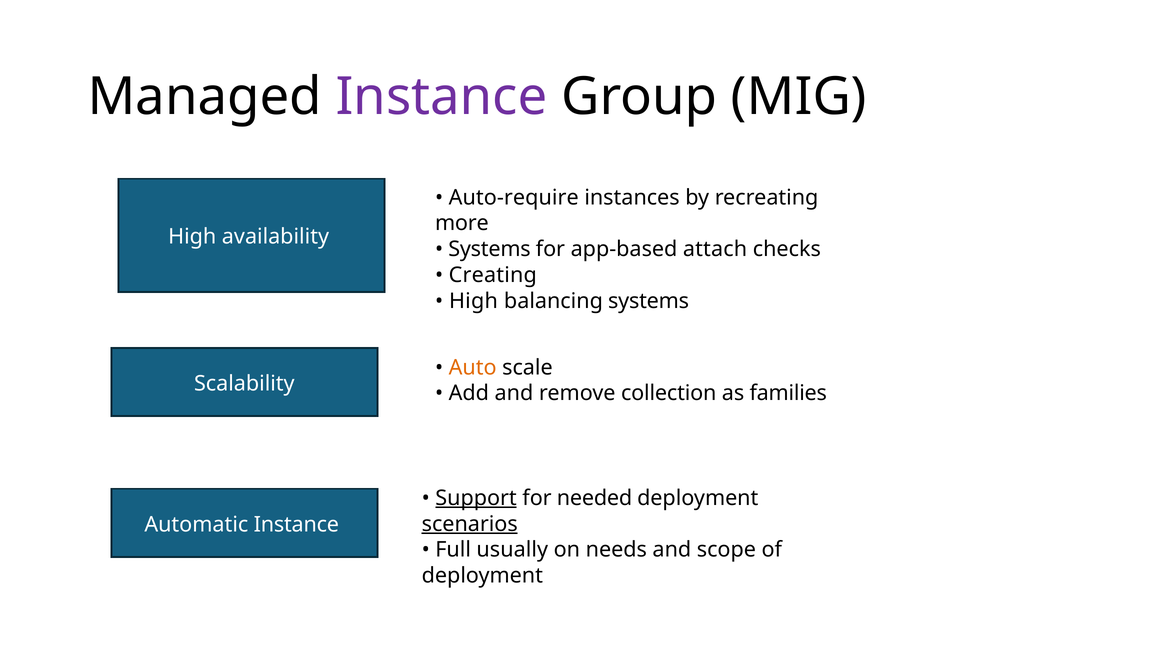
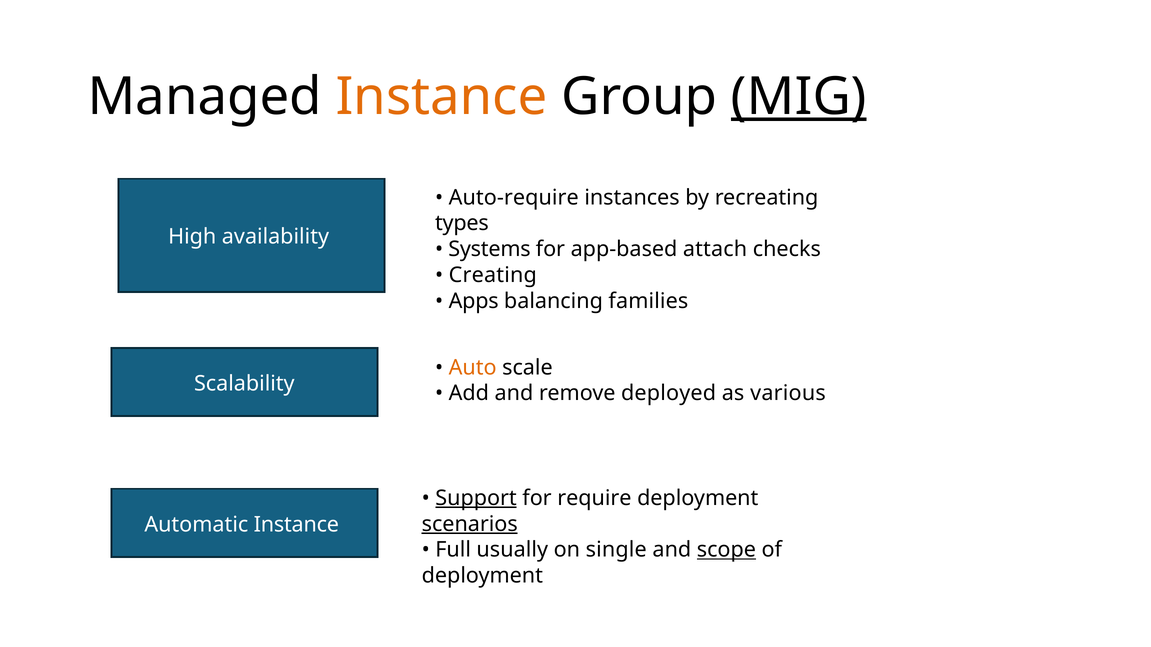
Instance colour: purple -> orange (442, 97)
MIG underline: none -> present (799, 97)
more: more -> types (462, 224)
High: High -> Apps (474, 301)
balancing systems: systems -> families (648, 301)
collection: collection -> deployed (669, 394)
families: families -> various (788, 394)
needed: needed -> require (594, 498)
needs: needs -> single (616, 550)
scope underline: none -> present (726, 550)
